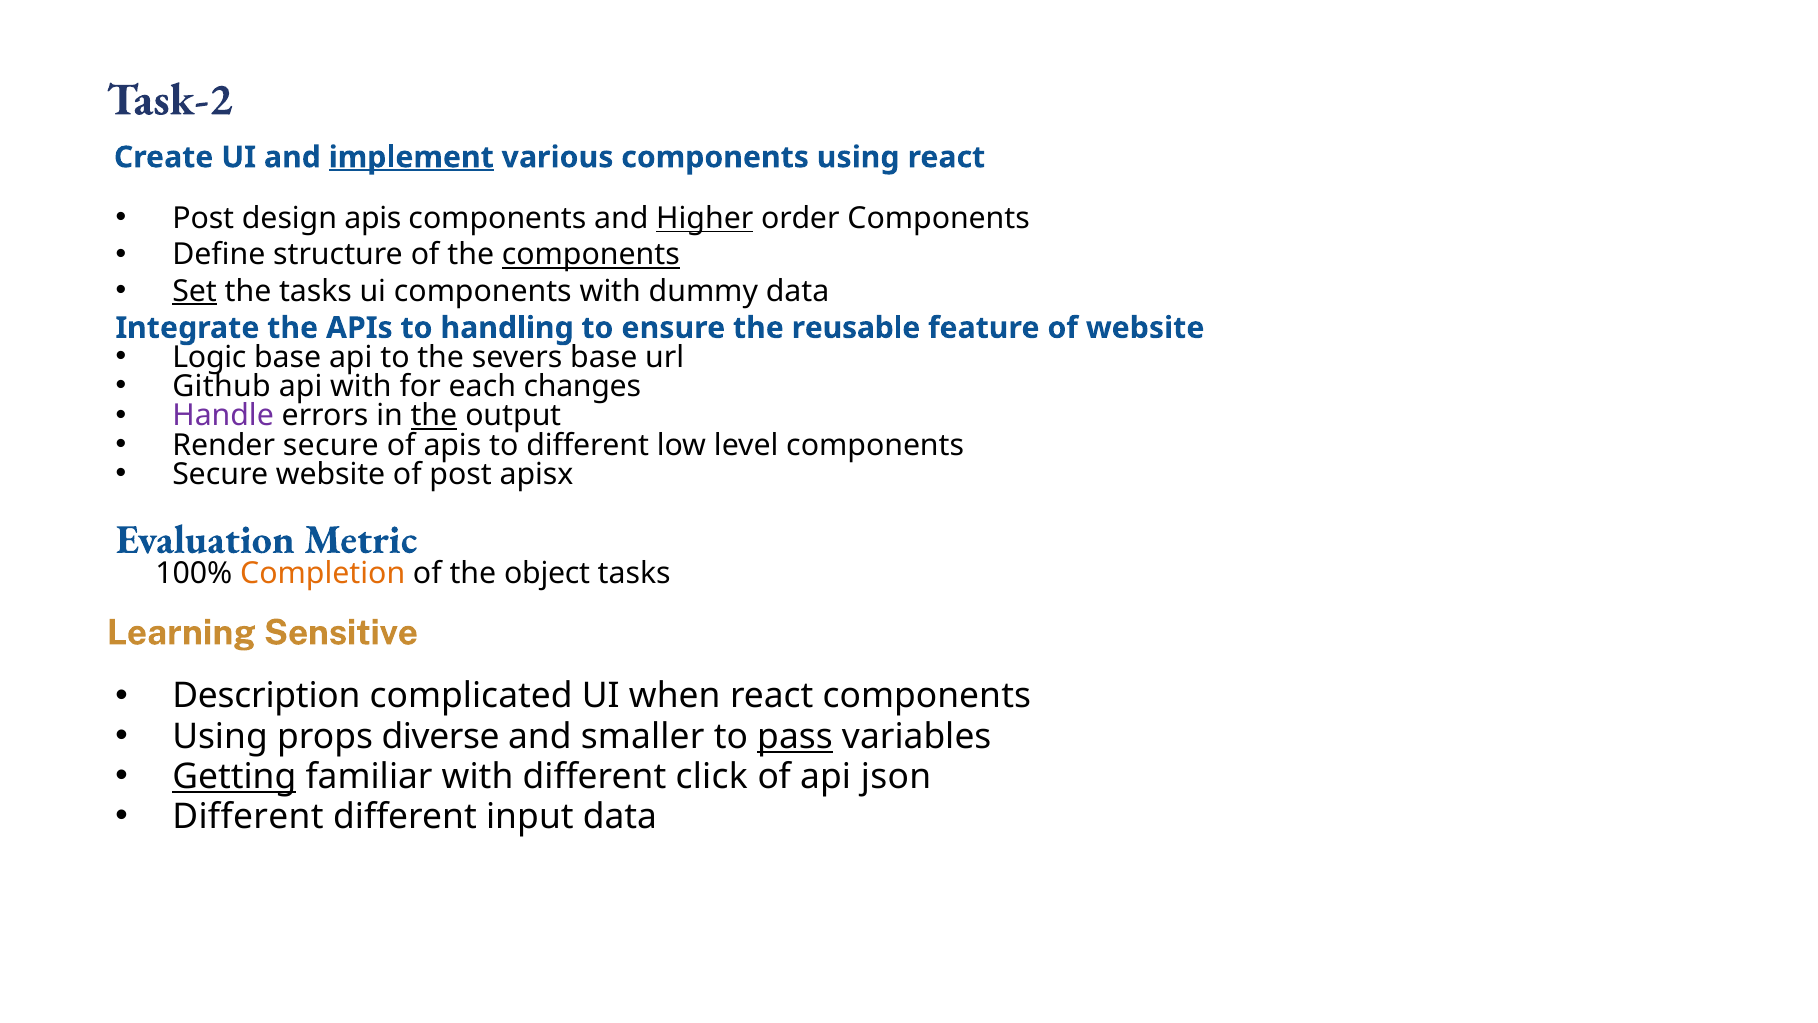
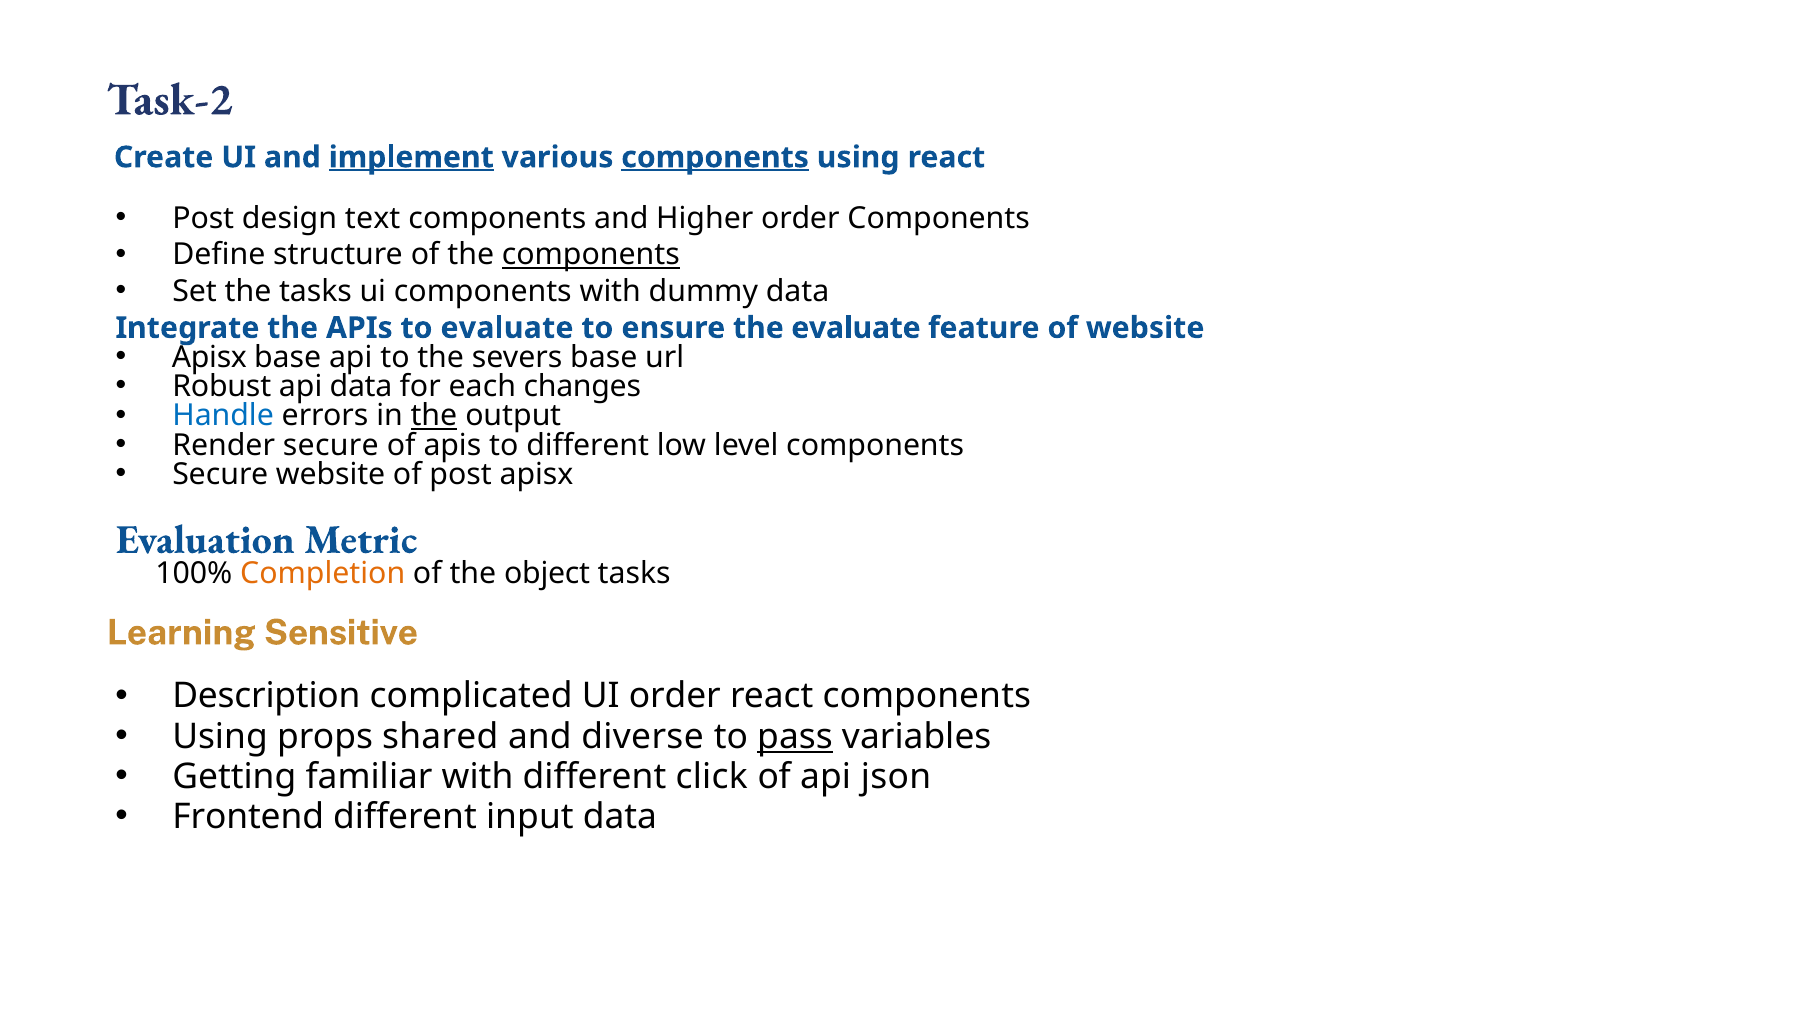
components underline: none -> present (715, 157)
design apis: apis -> text (373, 218)
Higher underline: present -> none (705, 218)
Set underline: present -> none (195, 291)
to handling: handling -> evaluate (507, 328)
the reusable: reusable -> evaluate (856, 328)
Logic: Logic -> Apisx (209, 357)
Github: Github -> Robust (222, 386)
api with: with -> data (361, 386)
Handle colour: purple -> blue (223, 416)
UI when: when -> order (675, 696)
diverse: diverse -> shared (440, 736)
smaller: smaller -> diverse (643, 736)
Getting underline: present -> none (234, 777)
Different: Different -> Frontend (248, 816)
